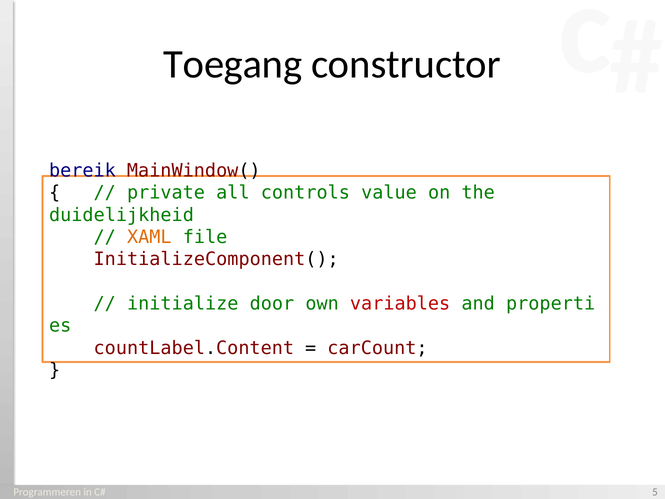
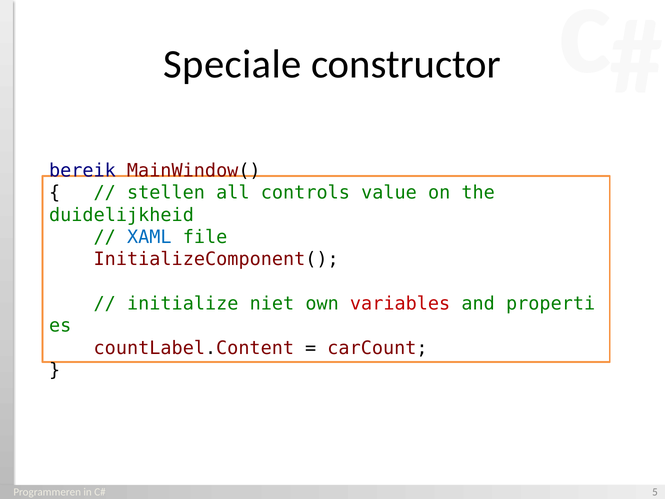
Toegang: Toegang -> Speciale (232, 64)
private: private -> stellen (166, 193)
XAML colour: orange -> blue (149, 237)
door: door -> niet (272, 303)
